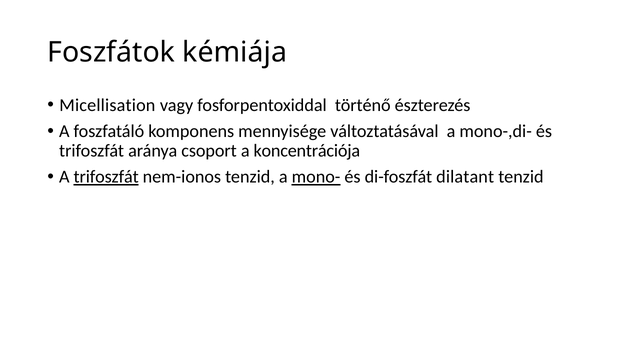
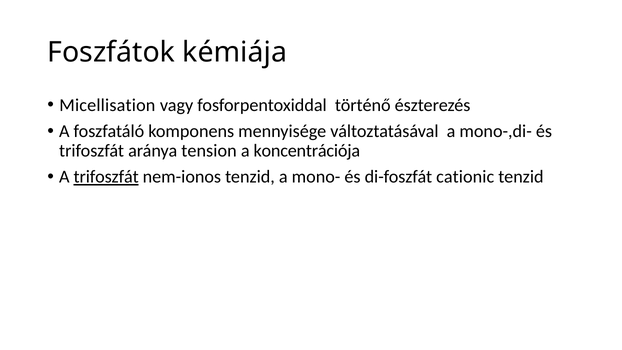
csoport: csoport -> tension (209, 151)
mono- underline: present -> none (316, 177)
dilatant: dilatant -> cationic (465, 177)
